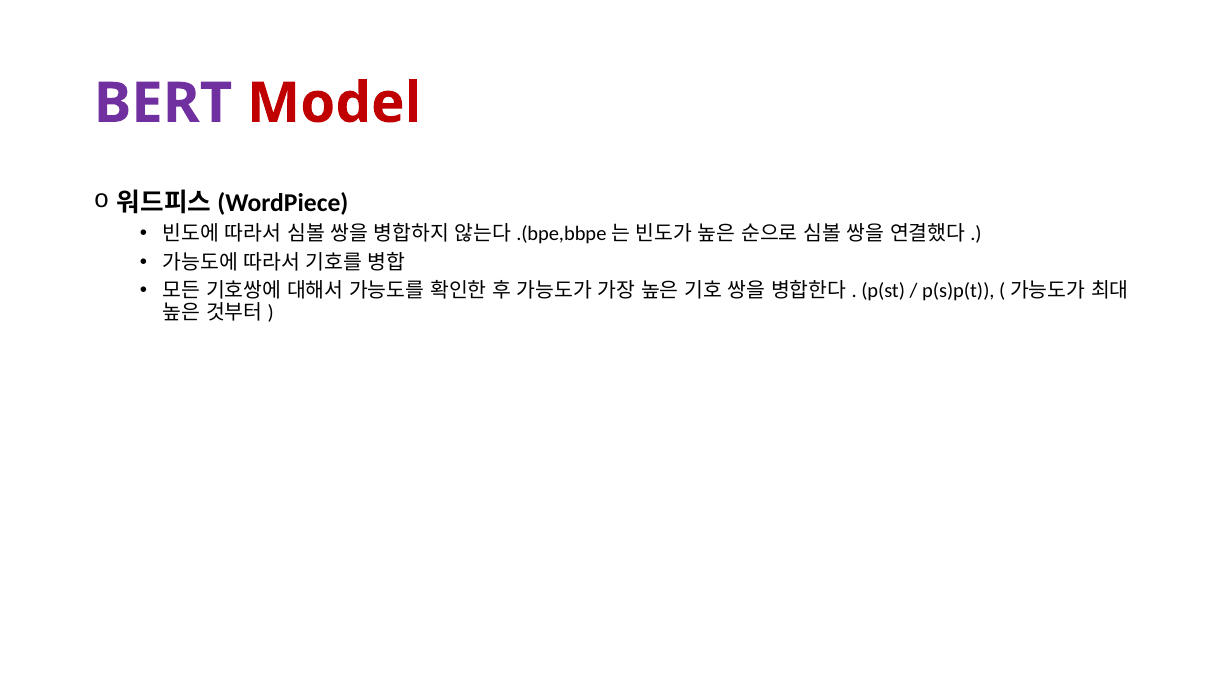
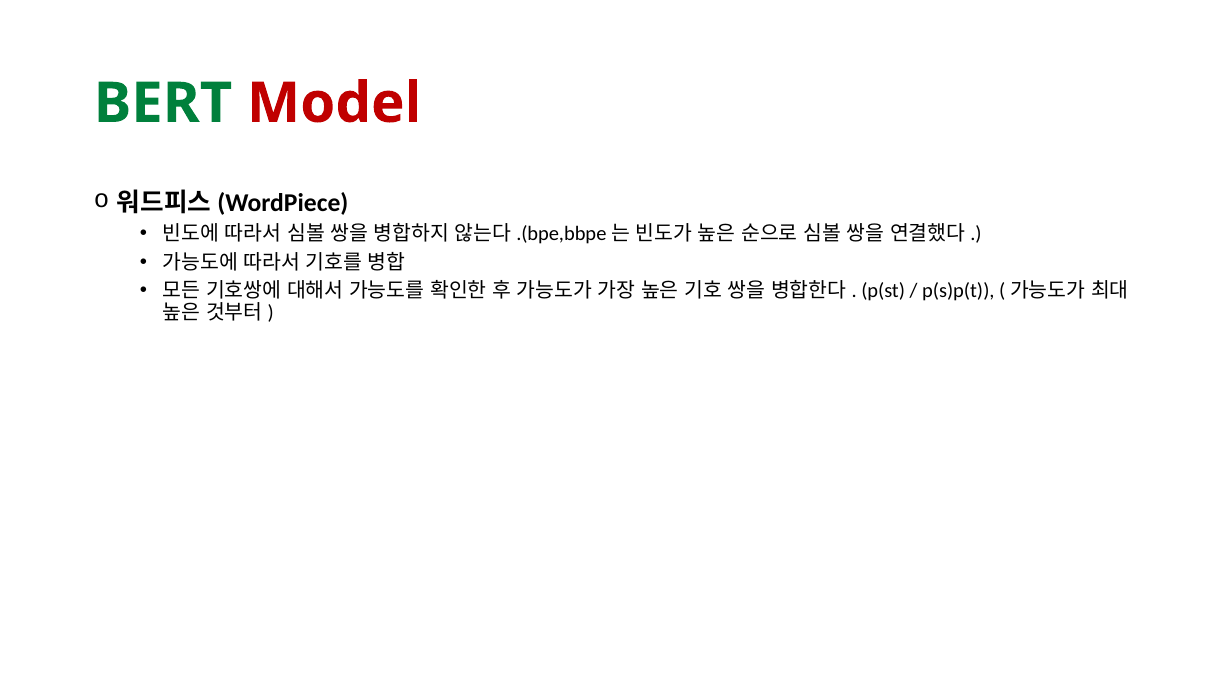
BERT colour: purple -> green (163, 103)
